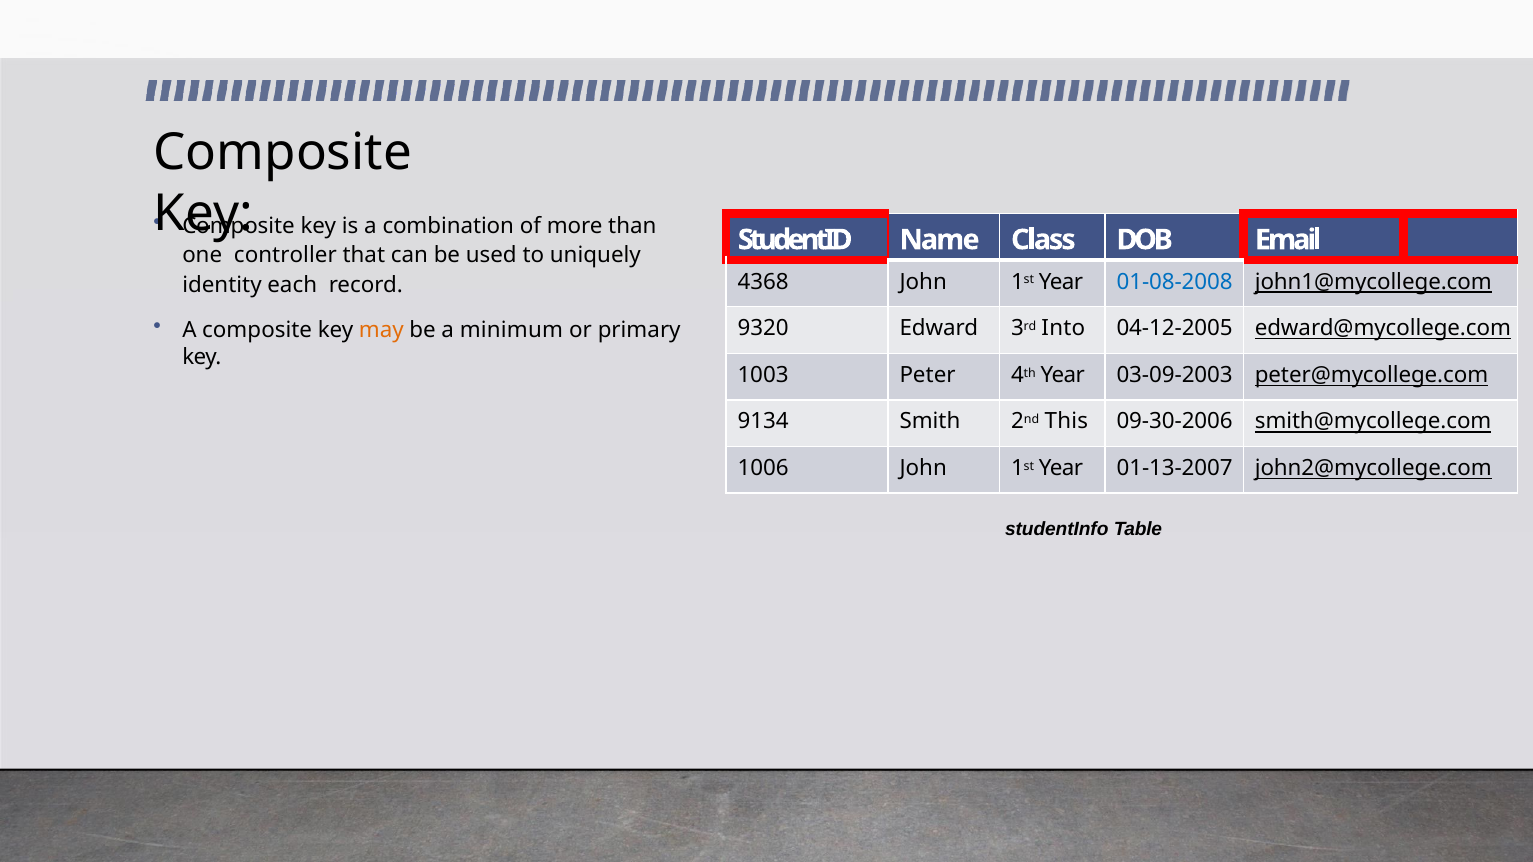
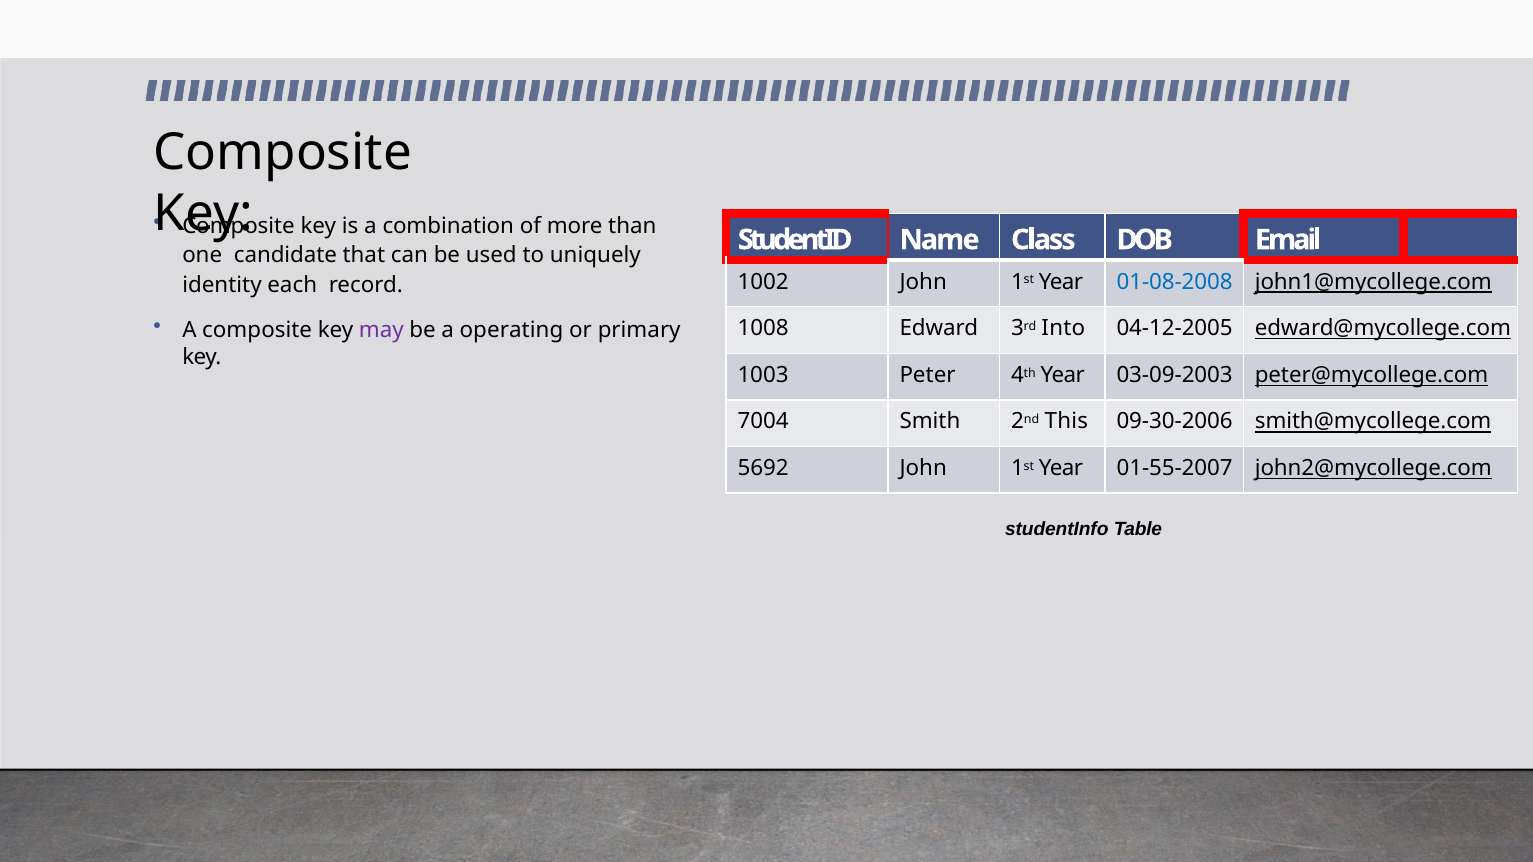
controller: controller -> candidate (285, 255)
4368: 4368 -> 1002 (763, 282)
may colour: orange -> purple (381, 330)
minimum: minimum -> operating (511, 330)
9320: 9320 -> 1008 (763, 328)
9134: 9134 -> 7004 (763, 422)
1006: 1006 -> 5692 (763, 468)
01-13-2007: 01-13-2007 -> 01-55-2007 (1175, 468)
